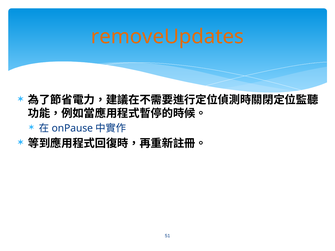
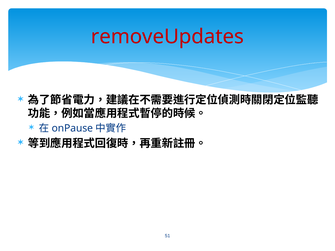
removeUpdates colour: orange -> red (167, 37)
